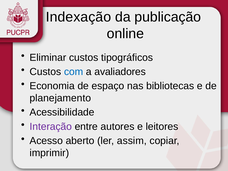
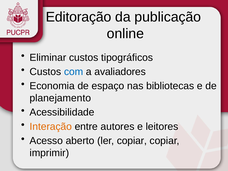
Indexação: Indexação -> Editoração (79, 17)
Interação colour: purple -> orange (51, 126)
ler assim: assim -> copiar (132, 141)
